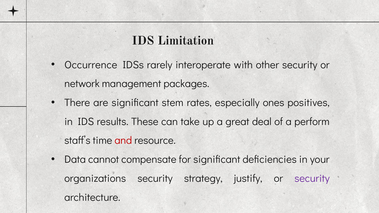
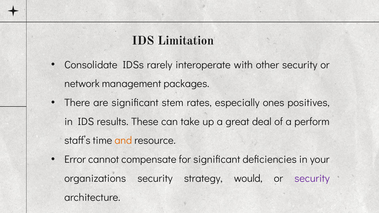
Occurrence: Occurrence -> Consolidate (91, 65)
and colour: red -> orange (123, 141)
Data: Data -> Error (75, 160)
justify: justify -> would (248, 179)
